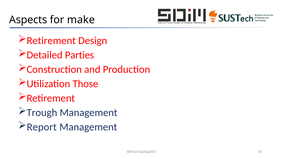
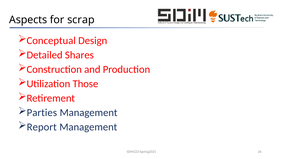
make: make -> scrap (81, 20)
Retirement: Retirement -> Conceptual (51, 41)
Parties: Parties -> Shares (79, 55)
Trough: Trough -> Parties (42, 113)
